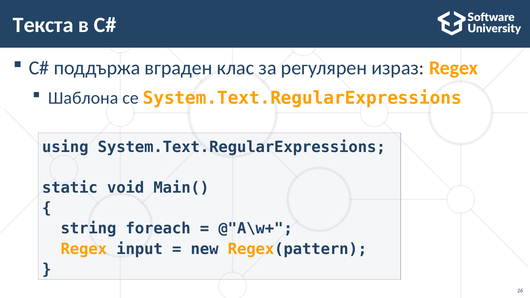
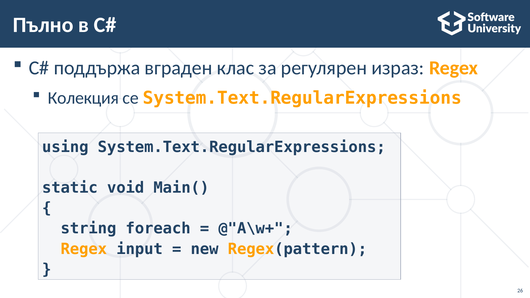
Текста: Текста -> Пълно (43, 25)
Шаблона: Шаблона -> Колекция (83, 98)
